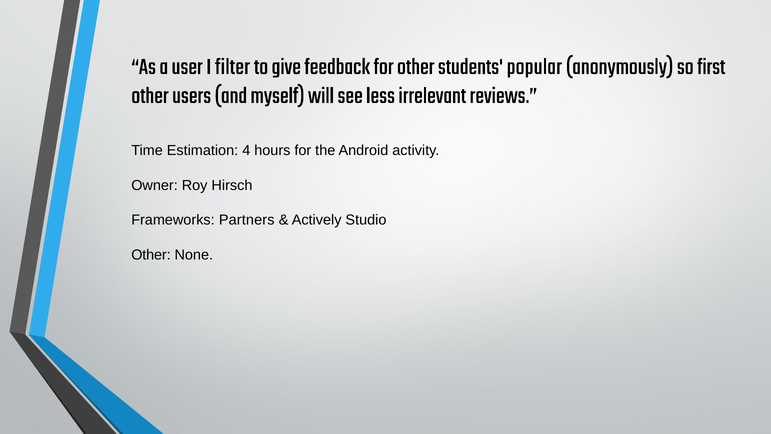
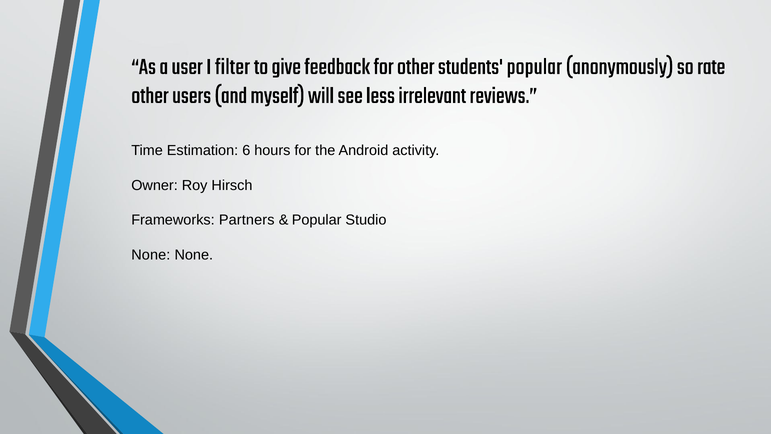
first: first -> rate (711, 66)
4: 4 -> 6 (246, 150)
Actively: Actively -> Popular (317, 220)
Other: Other -> None (151, 255)
